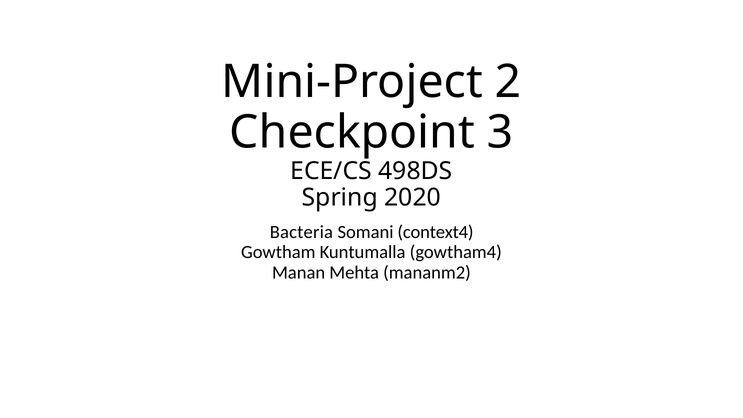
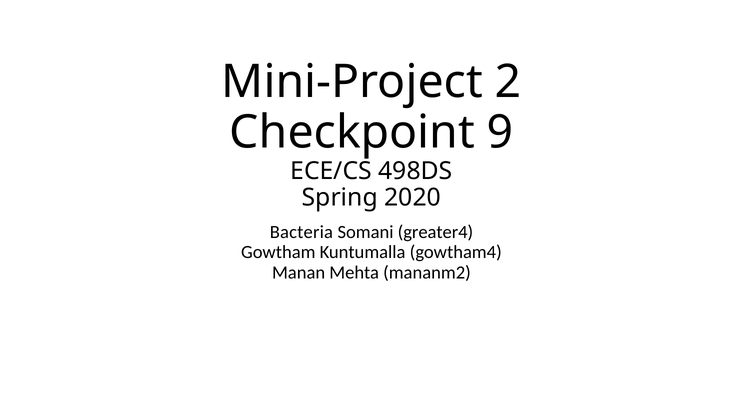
3: 3 -> 9 (500, 132)
context4: context4 -> greater4 (435, 232)
